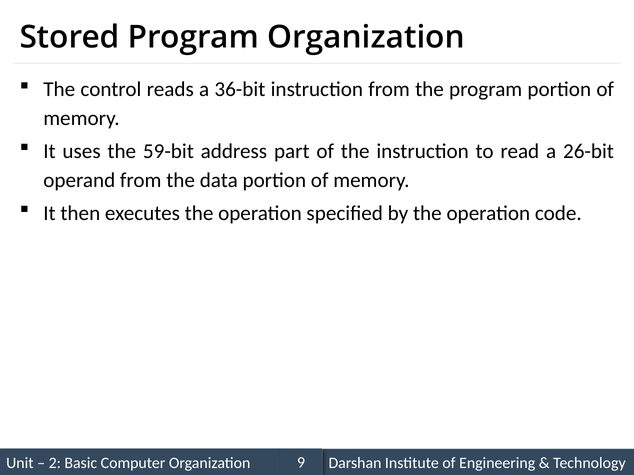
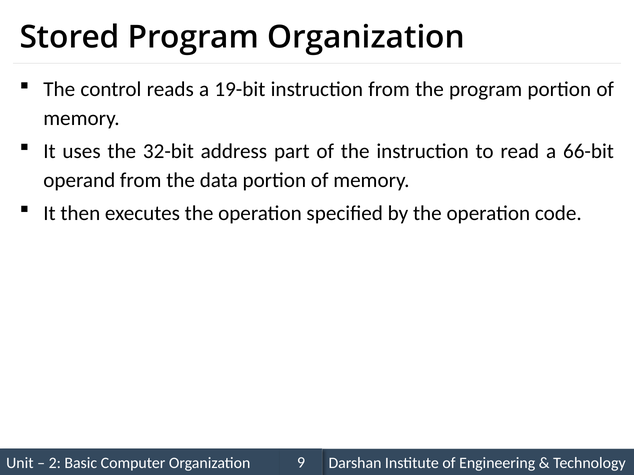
36-bit: 36-bit -> 19-bit (240, 90)
59-bit: 59-bit -> 32-bit (168, 152)
26-bit: 26-bit -> 66-bit (588, 152)
